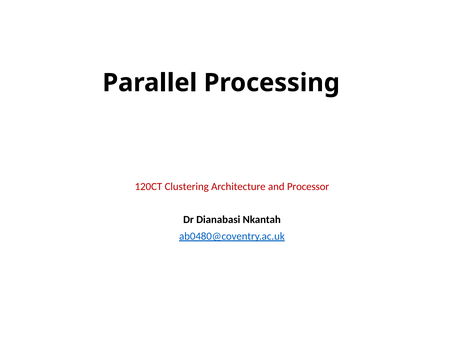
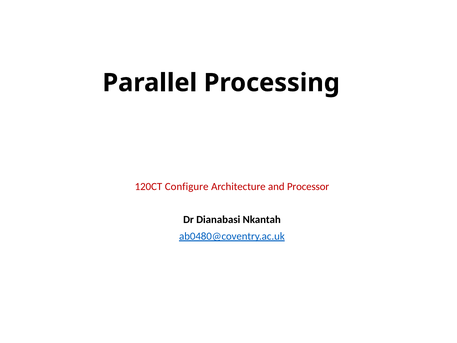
Clustering: Clustering -> Configure (187, 187)
